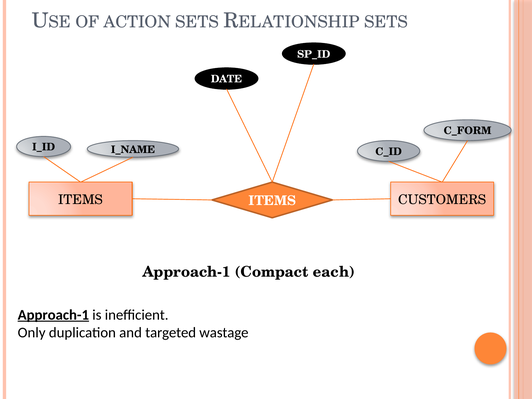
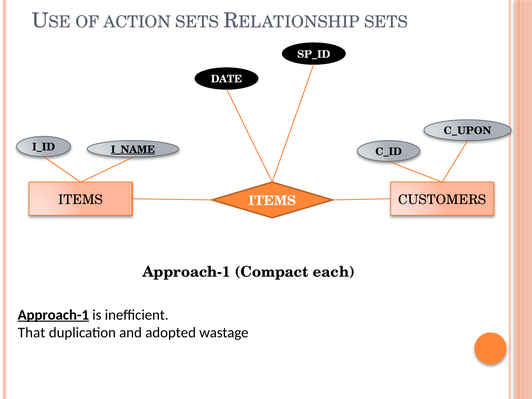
C_FORM: C_FORM -> C_UPON (467, 131)
I_NAME underline: none -> present (133, 150)
Only: Only -> That (32, 333)
targeted: targeted -> adopted (171, 333)
